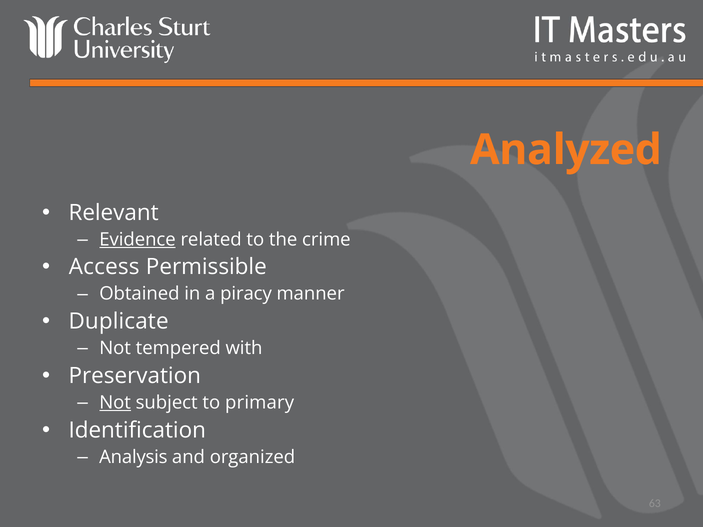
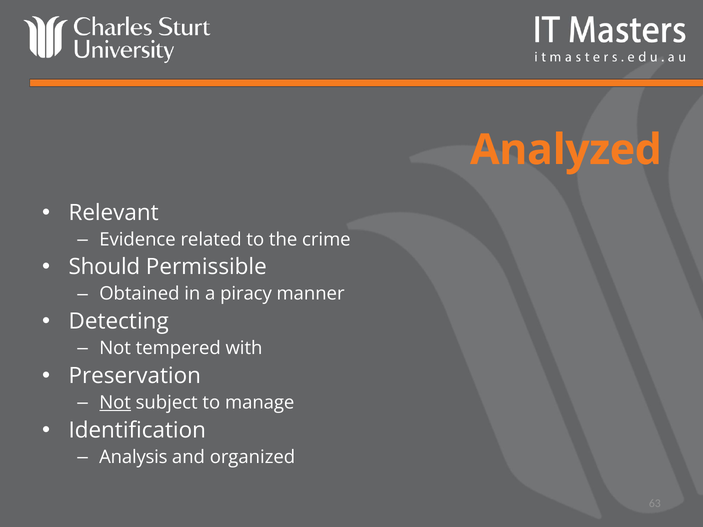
Evidence underline: present -> none (138, 240)
Access: Access -> Should (104, 267)
Duplicate: Duplicate -> Detecting (119, 322)
primary: primary -> manage (260, 403)
